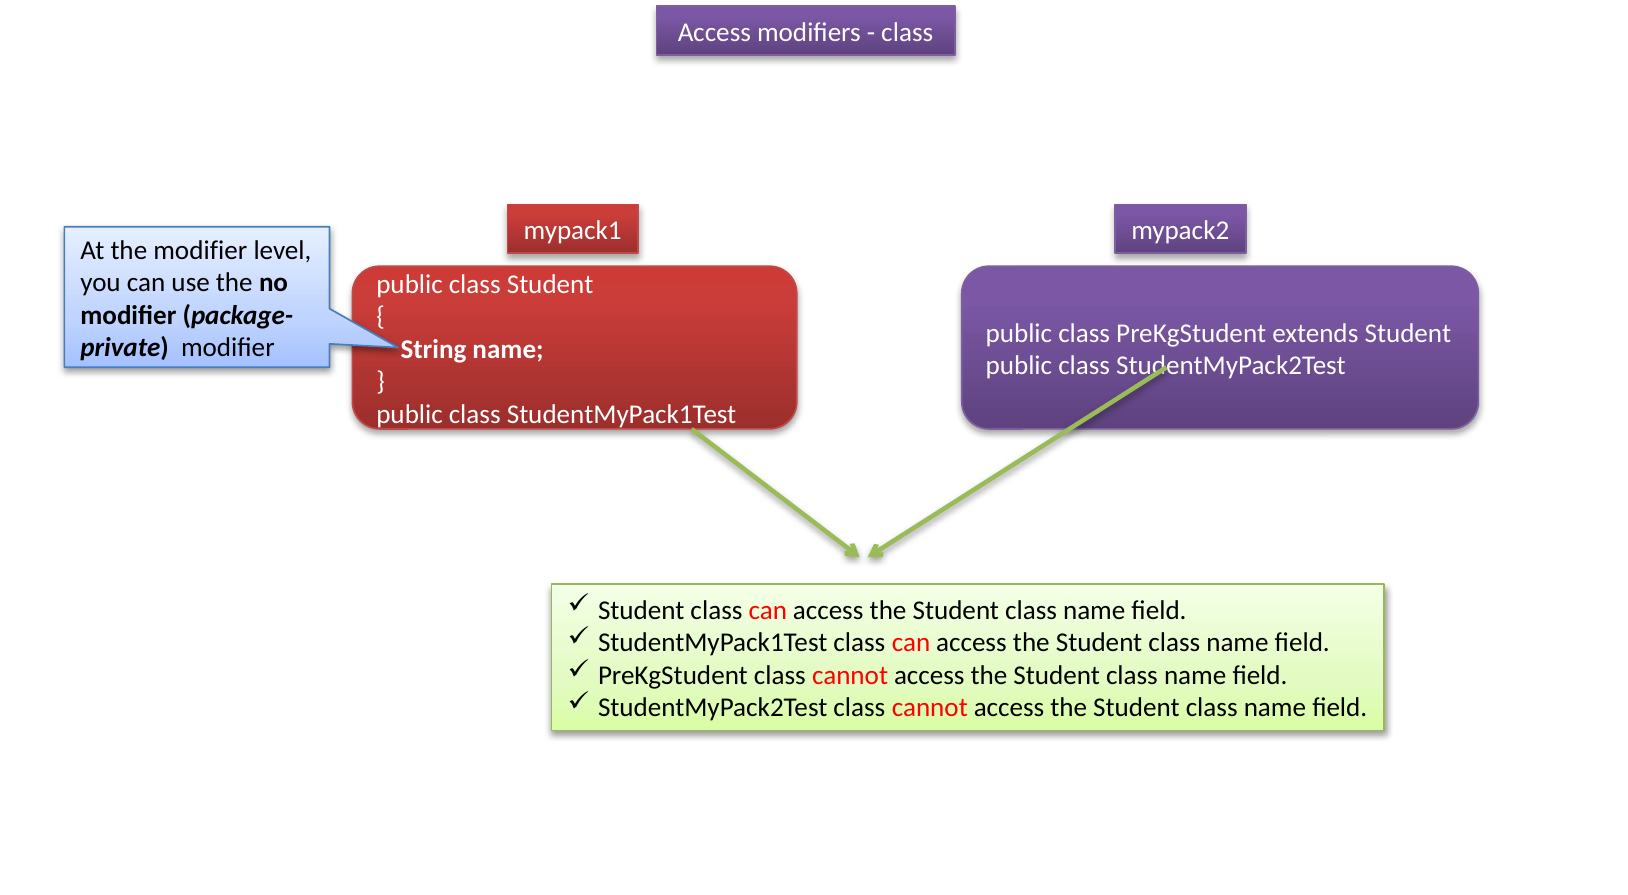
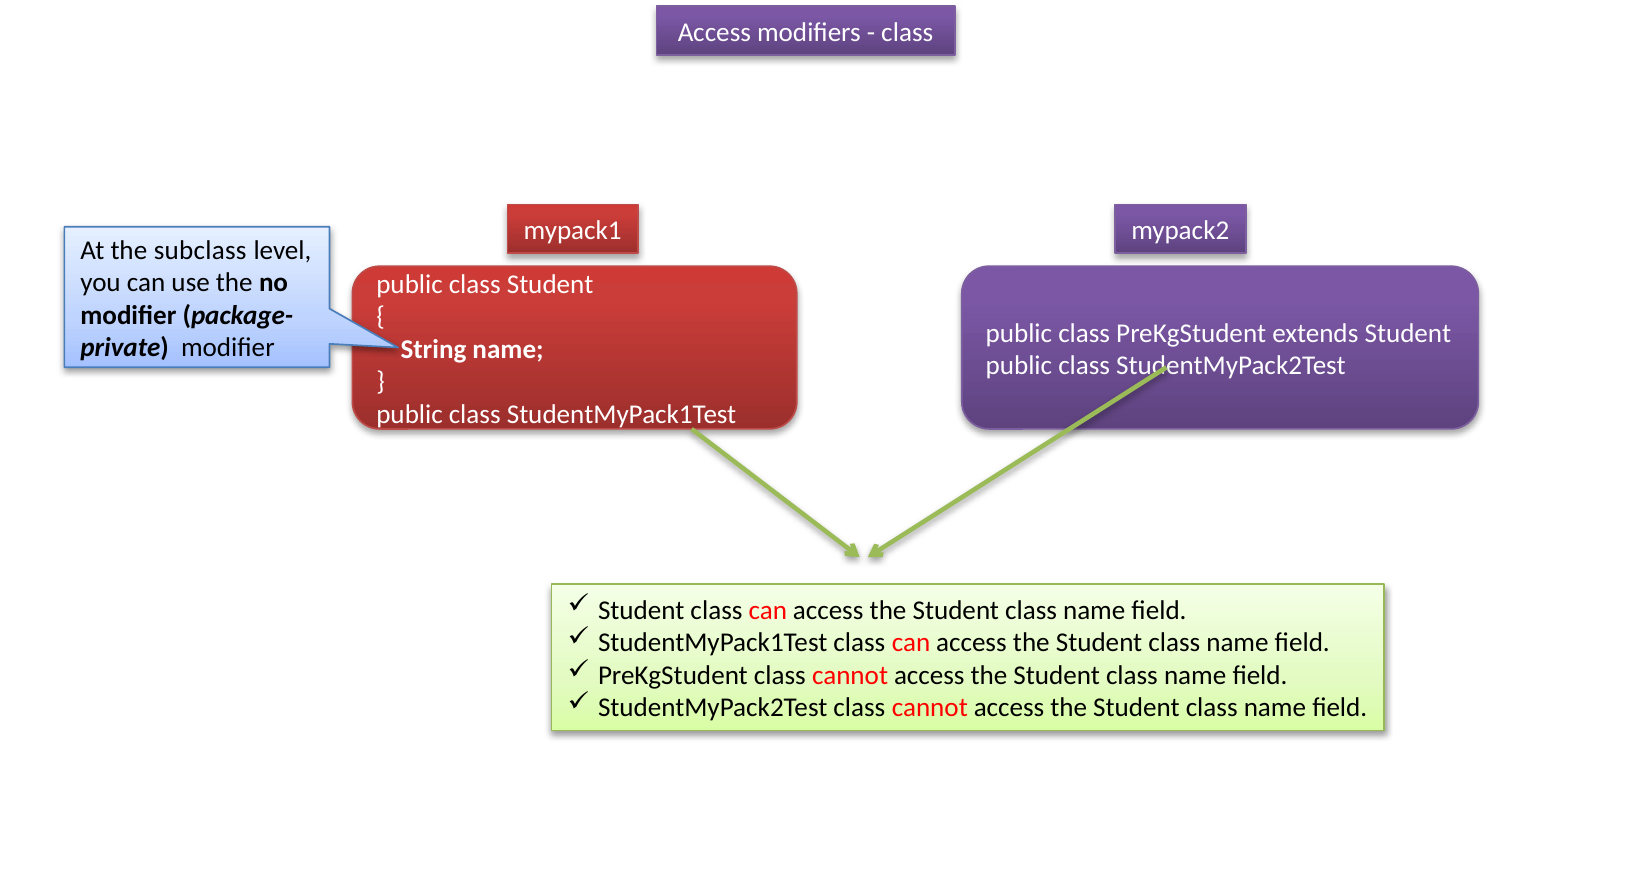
the modifier: modifier -> subclass (200, 250)
